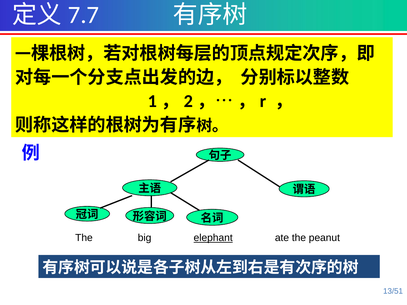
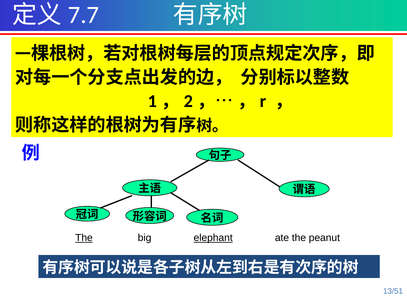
The underline: none -> present (84, 238)
